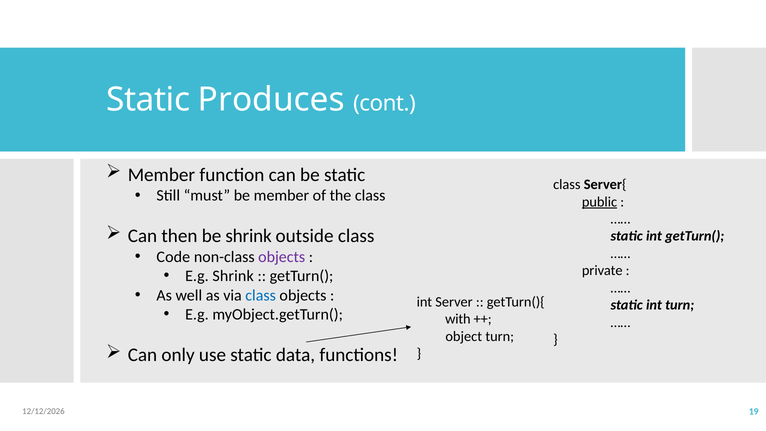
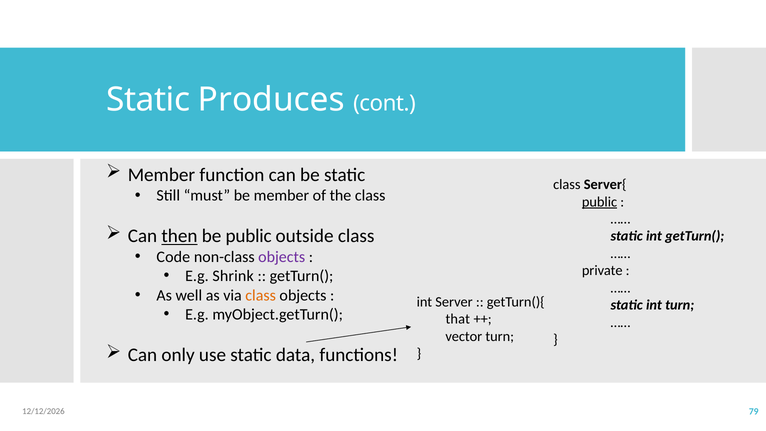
then underline: none -> present (179, 236)
be shrink: shrink -> public (249, 236)
class colour: blue -> orange (261, 295)
with: with -> that (458, 319)
object: object -> vector (464, 336)
19: 19 -> 79 (754, 411)
